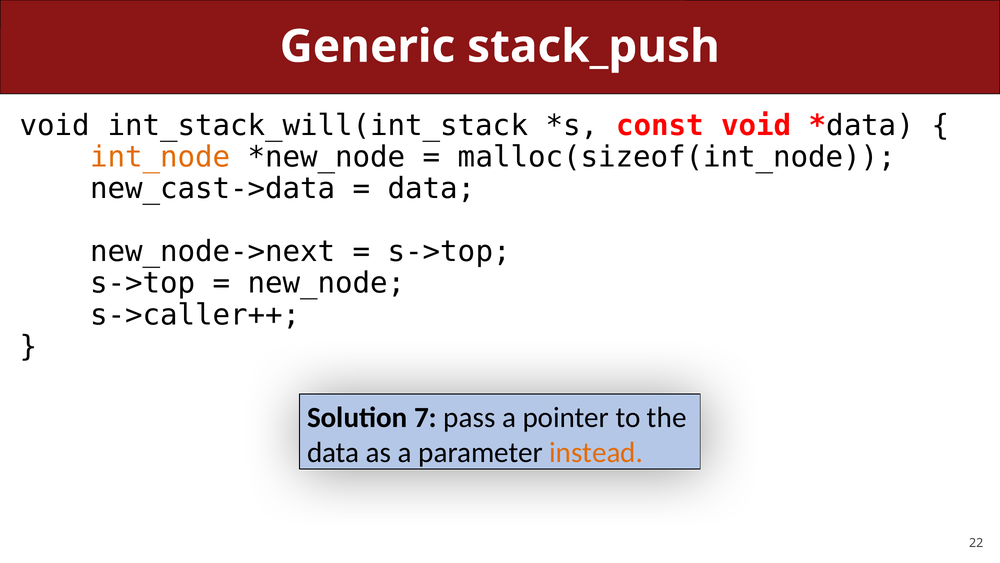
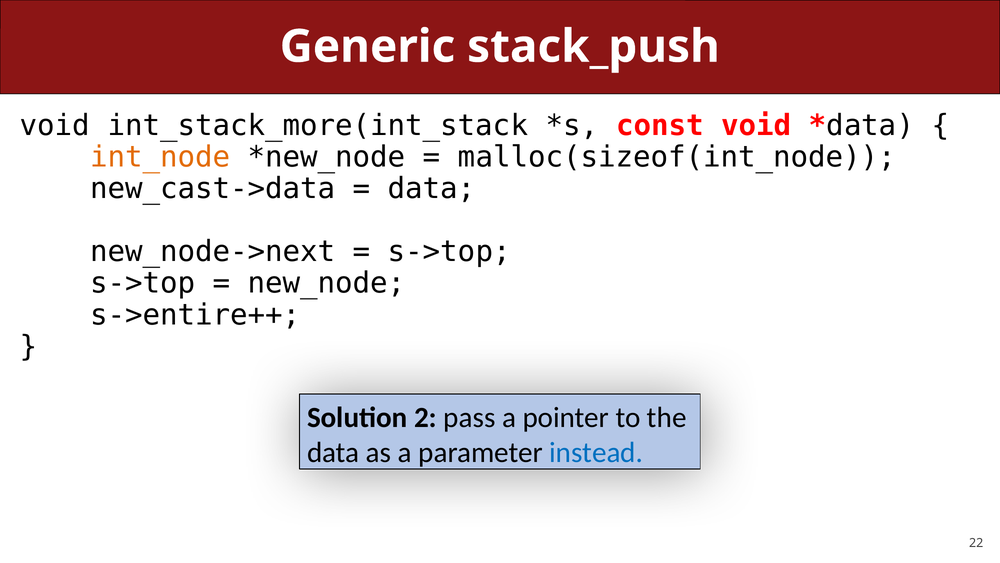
int_stack_will(int_stack: int_stack_will(int_stack -> int_stack_more(int_stack (318, 126)
s->caller++: s->caller++ -> s->entire++ (195, 315)
7: 7 -> 2 (426, 417)
instead colour: orange -> blue (596, 452)
